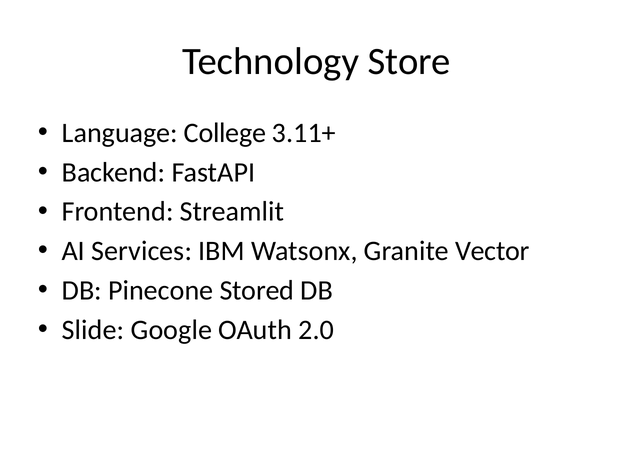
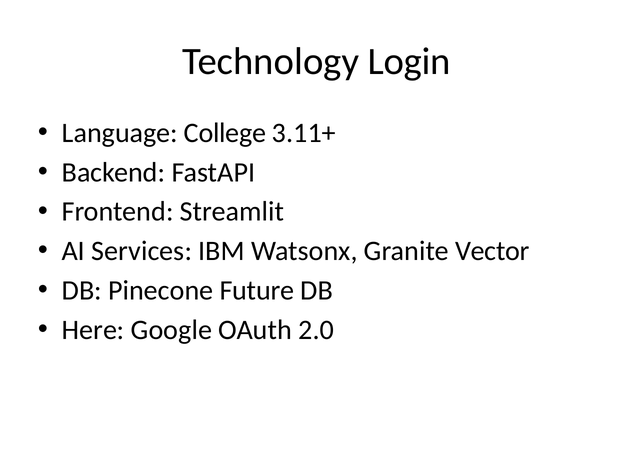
Store: Store -> Login (409, 61)
Stored: Stored -> Future (257, 290)
Slide: Slide -> Here (93, 330)
